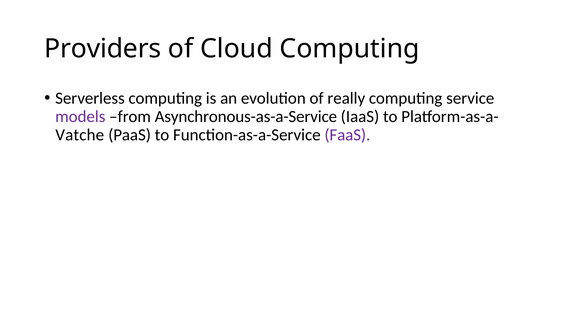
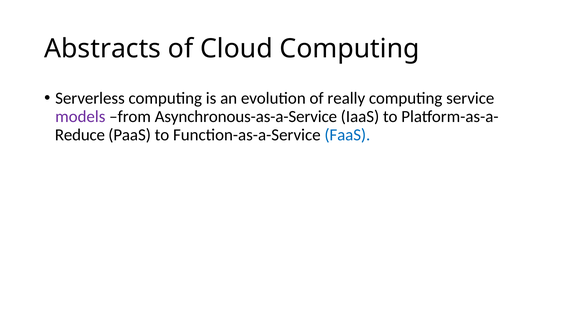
Providers: Providers -> Abstracts (103, 49)
Vatche: Vatche -> Reduce (80, 135)
FaaS colour: purple -> blue (347, 135)
